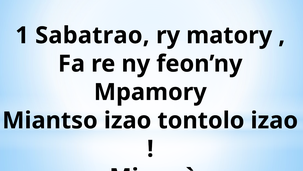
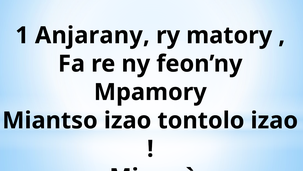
Sabatrao: Sabatrao -> Anjarany (92, 35)
